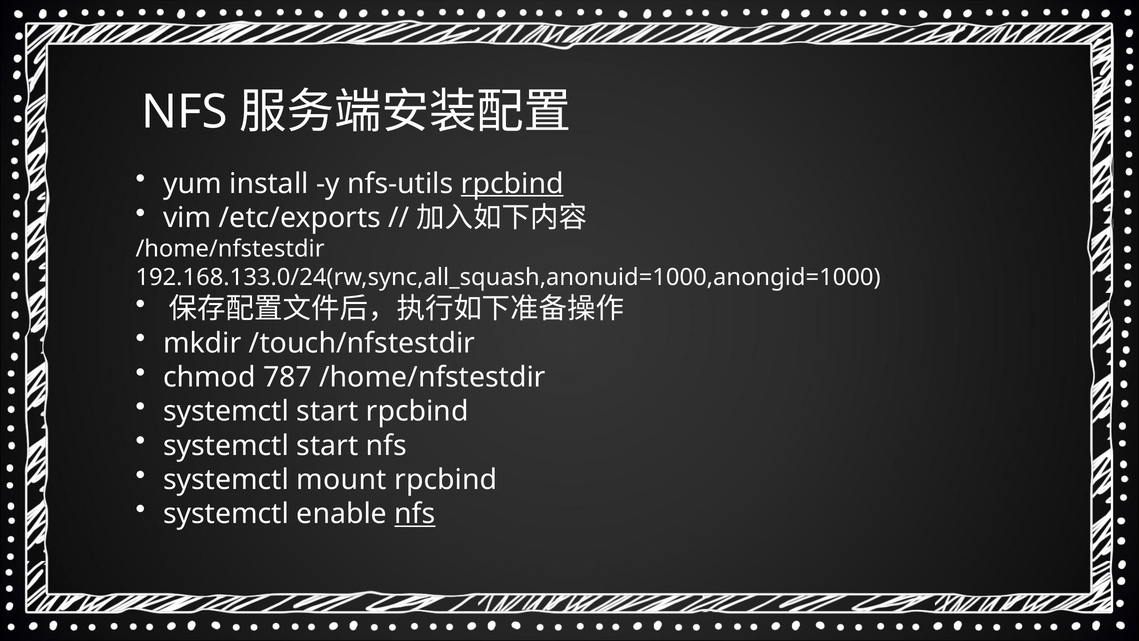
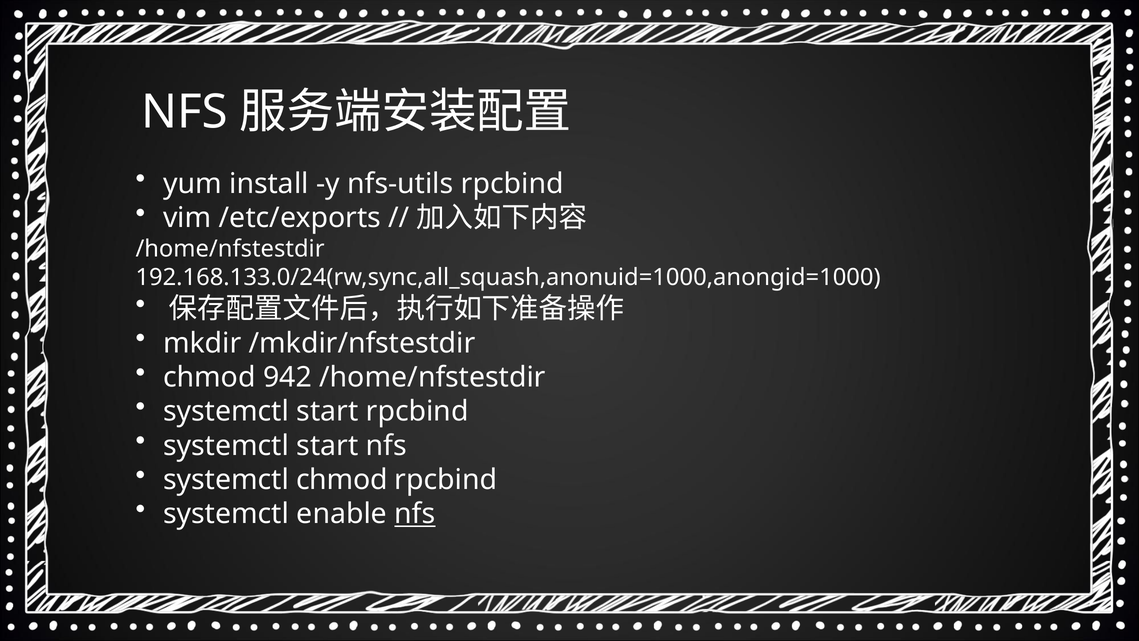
rpcbind underline: present -> none (512, 184)
/touch/nfstestdir: /touch/nfstestdir -> /mkdir/nfstestdir (362, 343)
787: 787 -> 942 (287, 377)
systemctl mount: mount -> chmod (342, 480)
